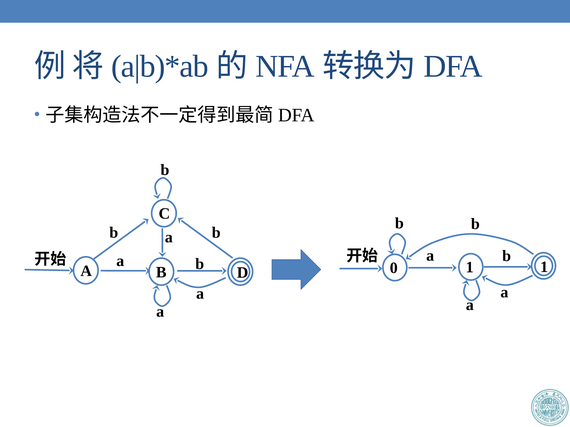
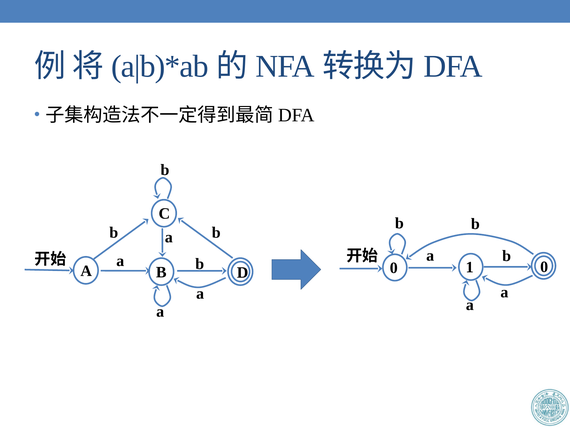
1 1: 1 -> 0 (544, 267)
